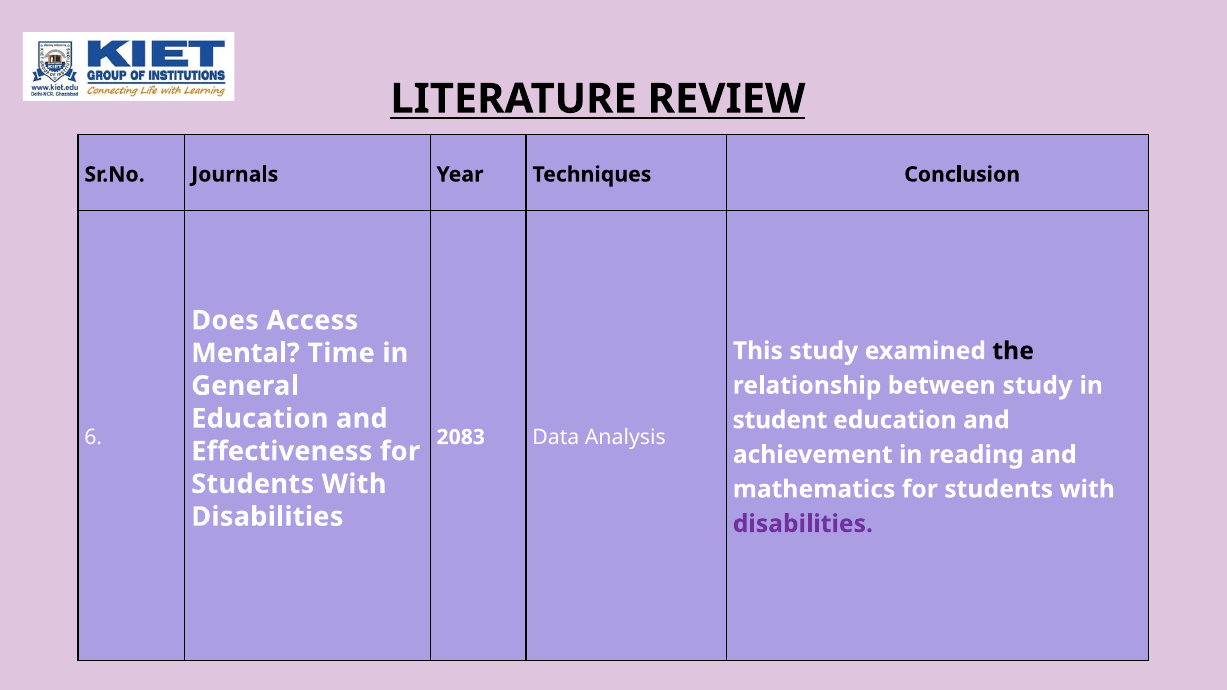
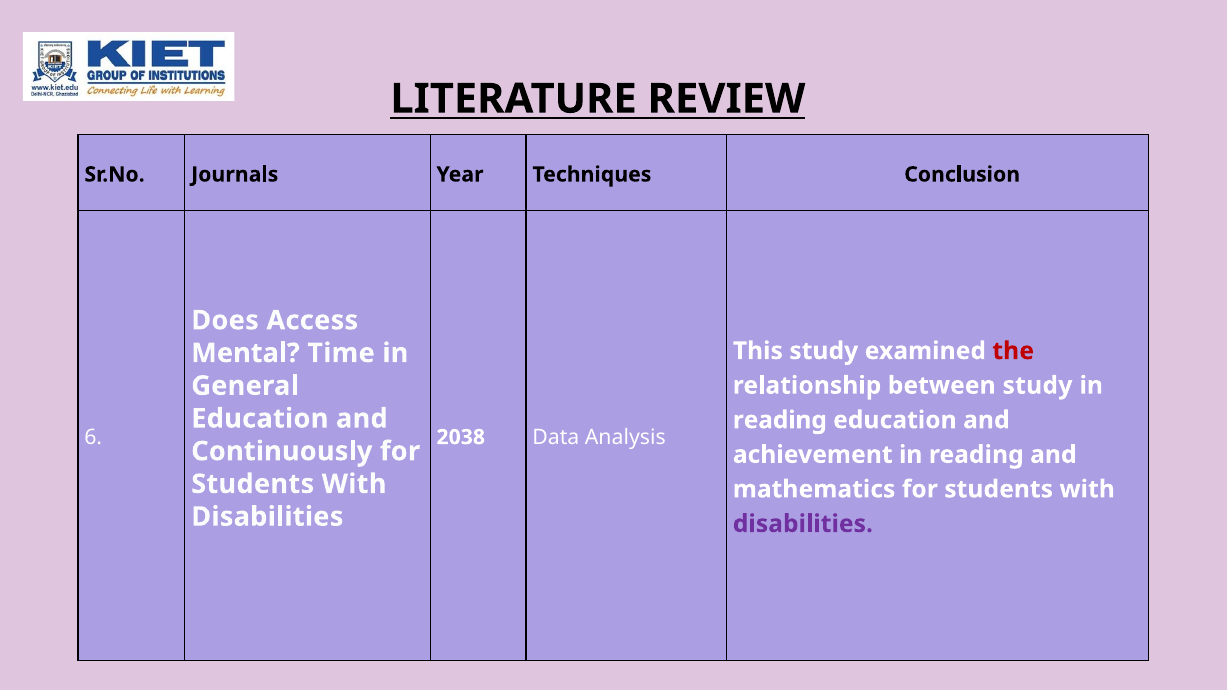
the colour: black -> red (1013, 351)
student: student -> reading (780, 420)
2083: 2083 -> 2038 (461, 437)
Effectiveness: Effectiveness -> Continuously (282, 451)
